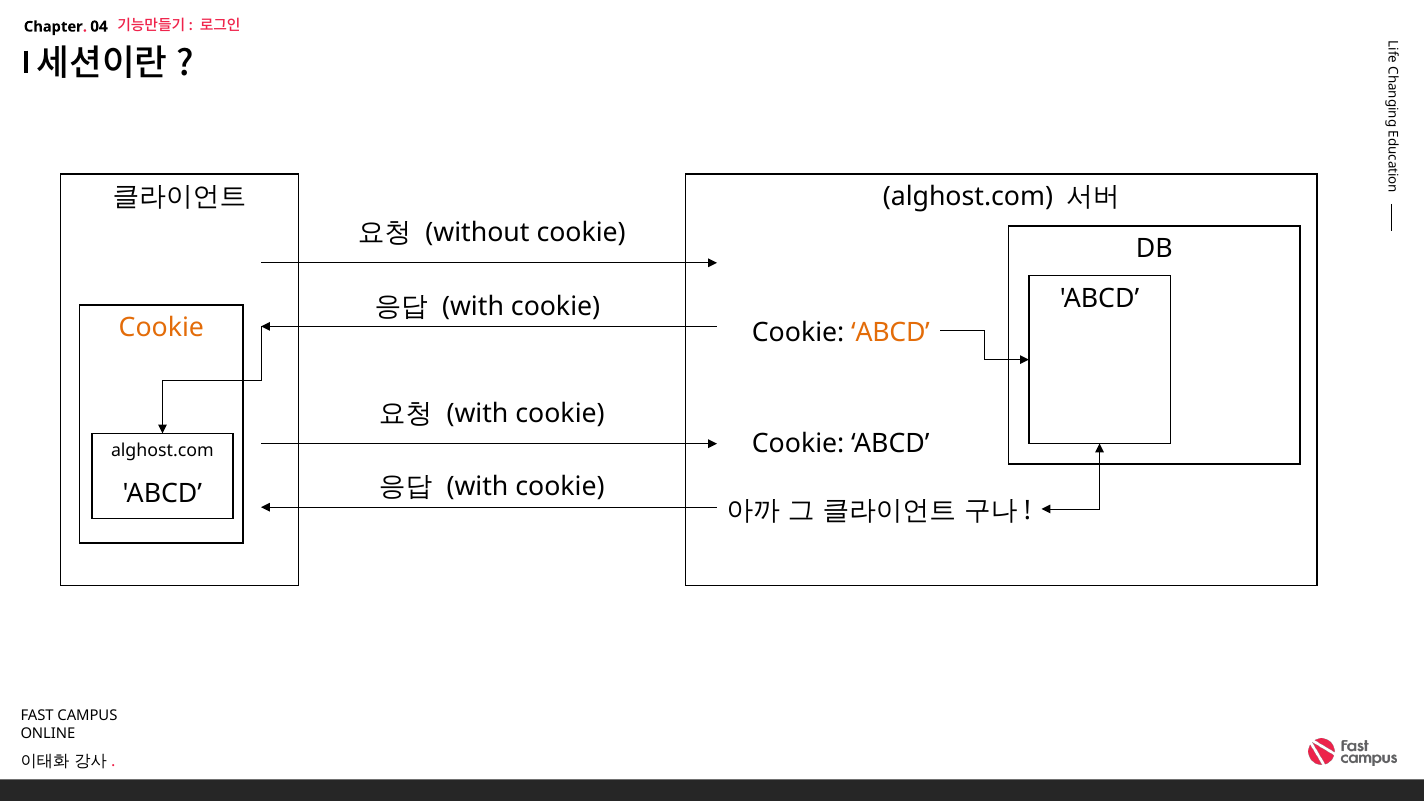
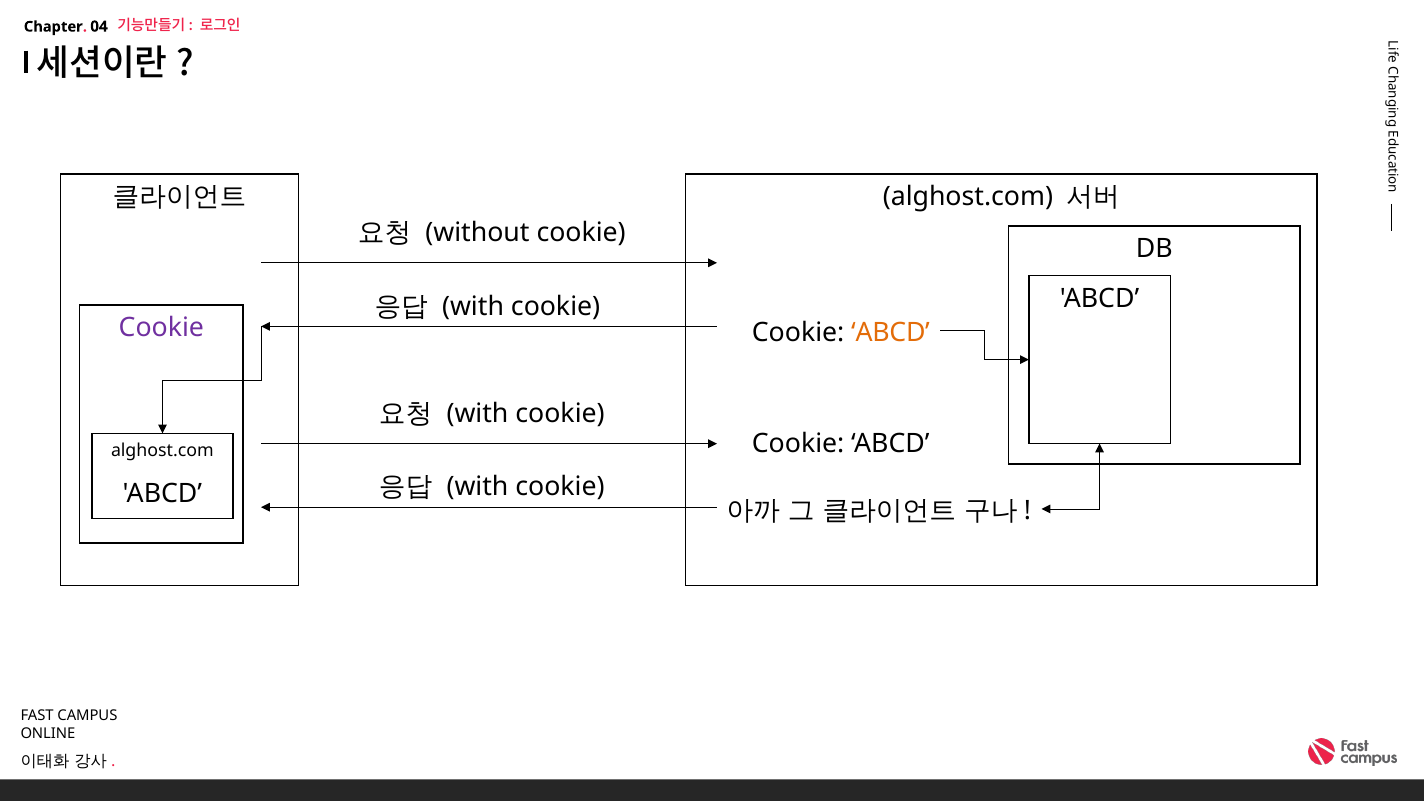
Cookie colour: orange -> purple (161, 328)
